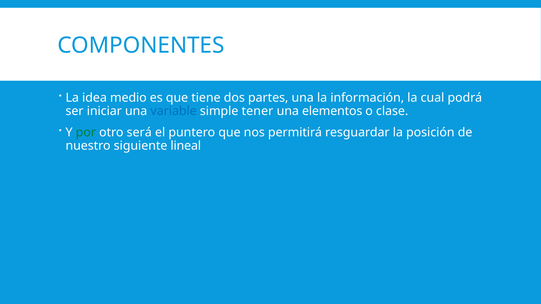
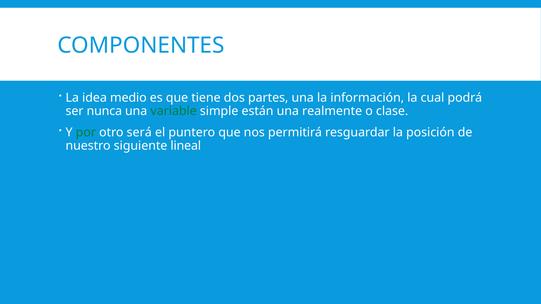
iniciar: iniciar -> nunca (104, 111)
variable colour: blue -> green (174, 111)
tener: tener -> están (258, 111)
elementos: elementos -> realmente (332, 111)
